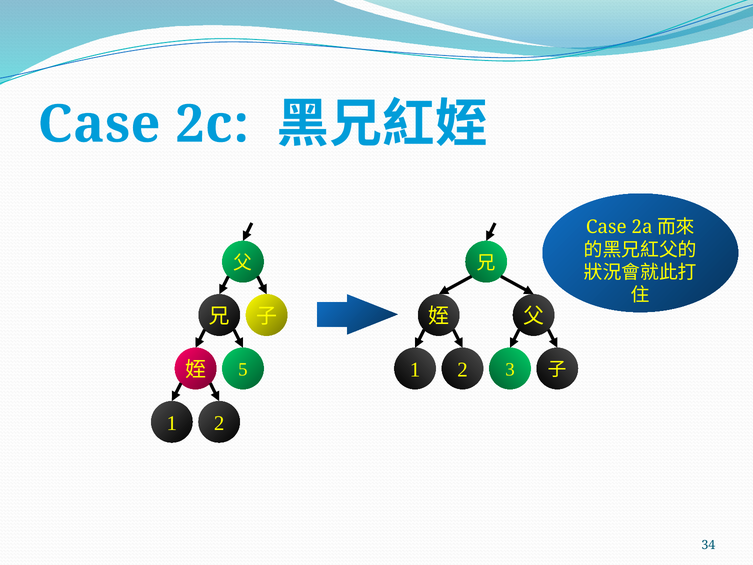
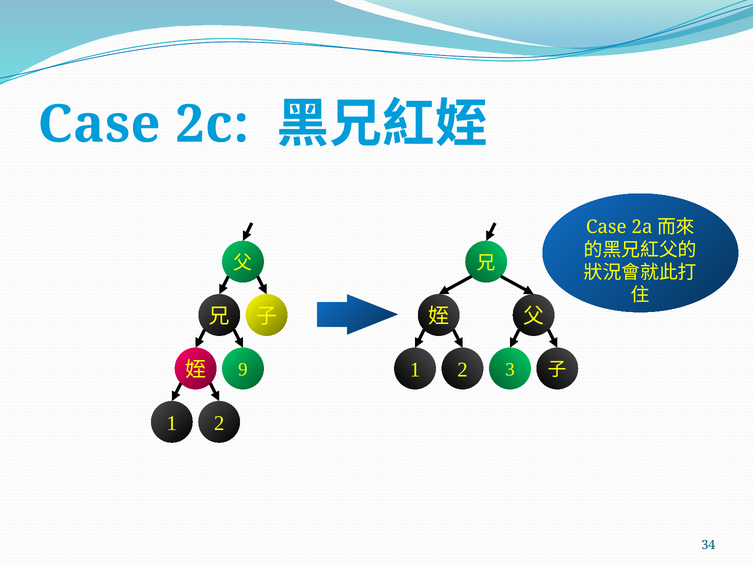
5: 5 -> 9 (243, 370)
